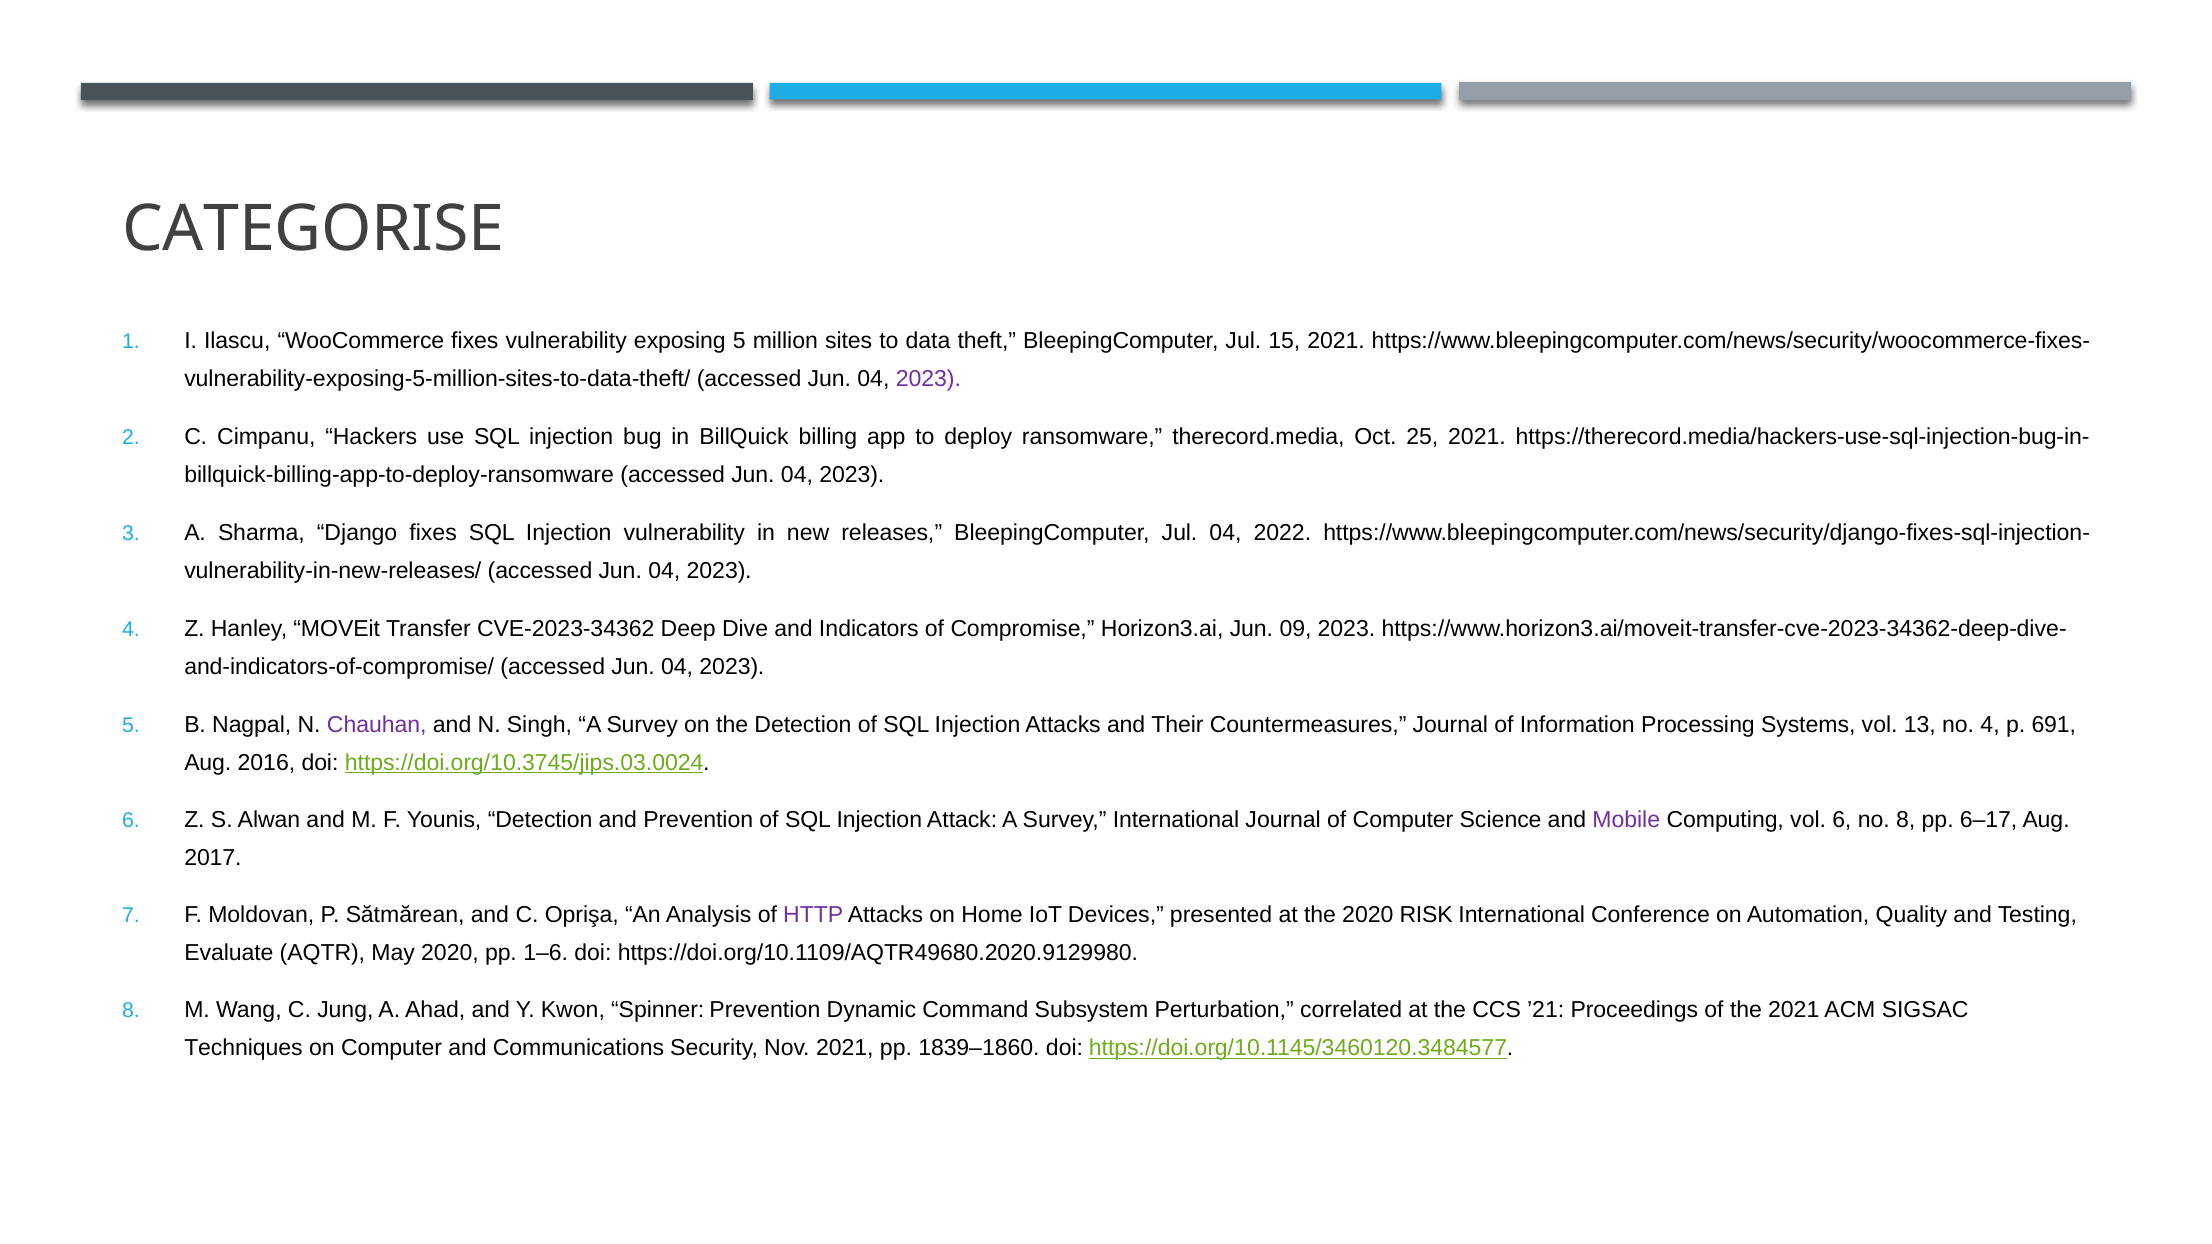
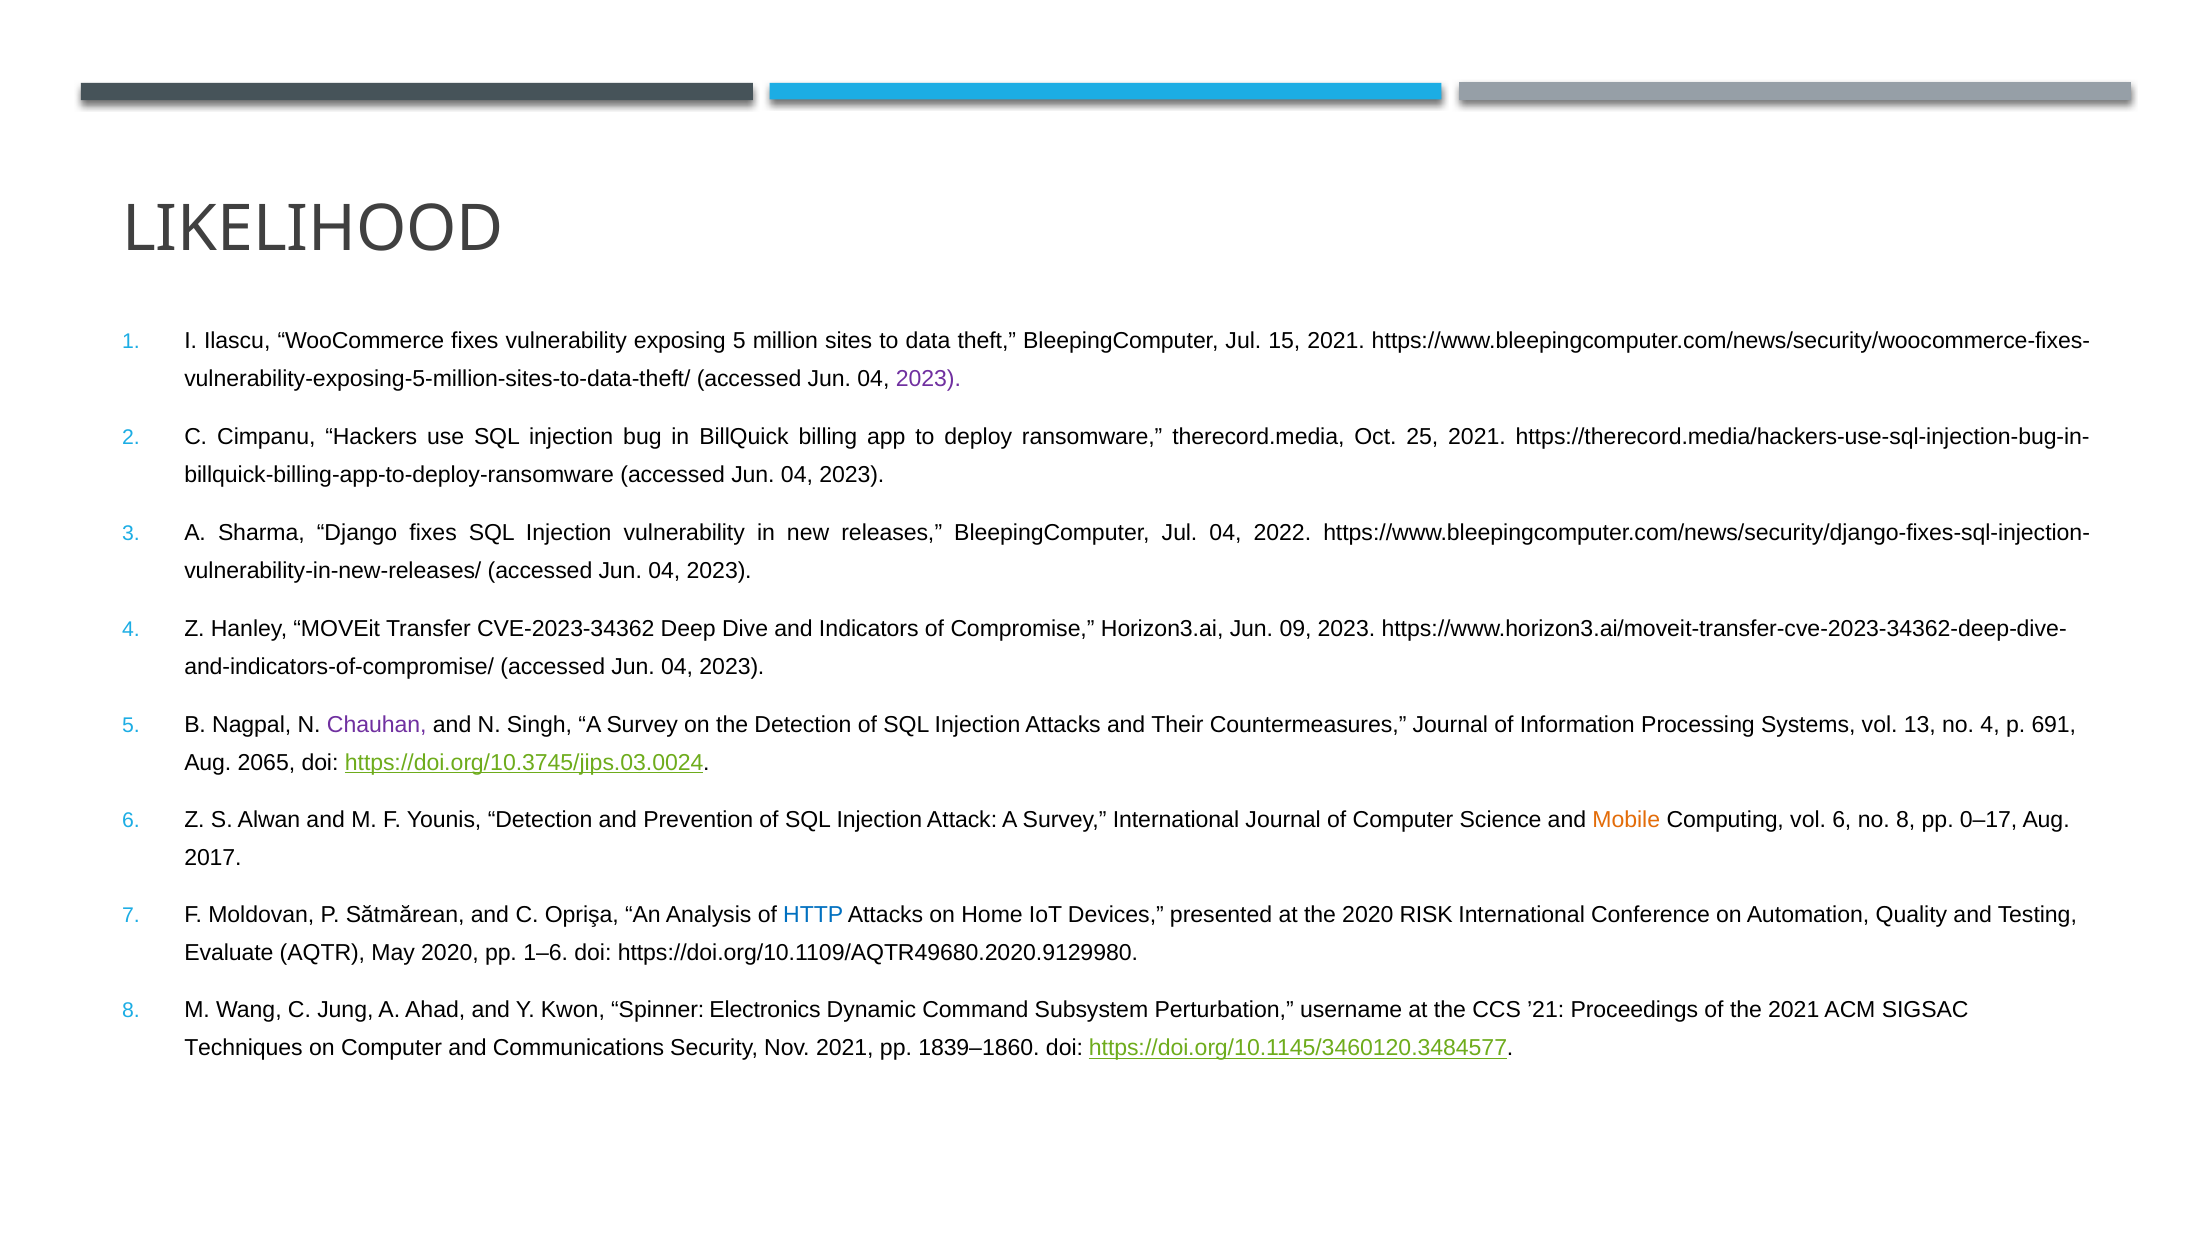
CATEGORISE: CATEGORISE -> LIKELIHOOD (313, 229)
2016: 2016 -> 2065 (266, 763)
Mobile colour: purple -> orange (1626, 820)
6–17: 6–17 -> 0–17 (1989, 820)
HTTP colour: purple -> blue (813, 915)
Spinner Prevention: Prevention -> Electronics (765, 1011)
correlated: correlated -> username (1351, 1011)
